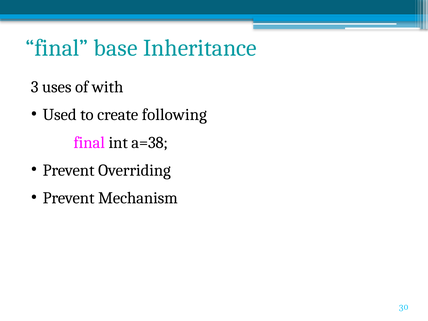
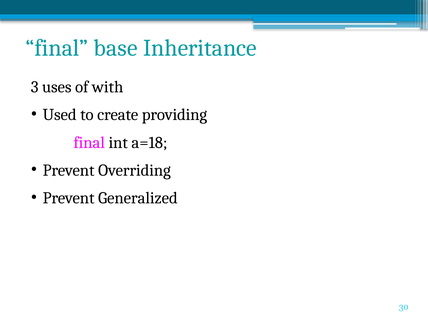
following: following -> providing (174, 115)
a=38: a=38 -> a=18 (149, 143)
Mechanism: Mechanism -> Generalized (138, 198)
